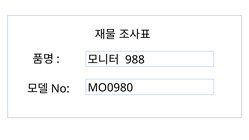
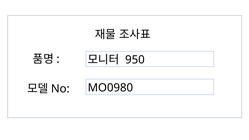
988: 988 -> 950 (135, 60)
